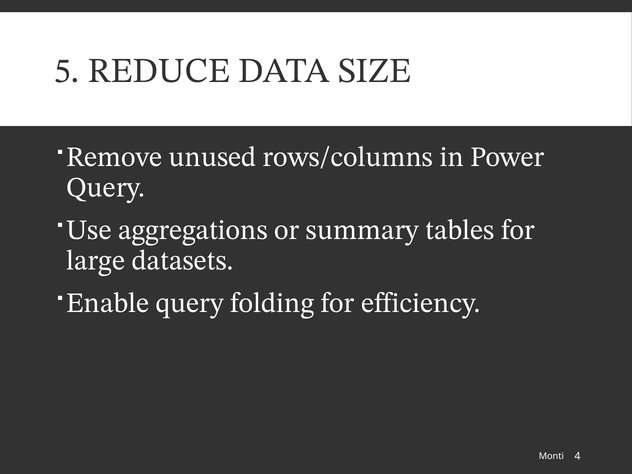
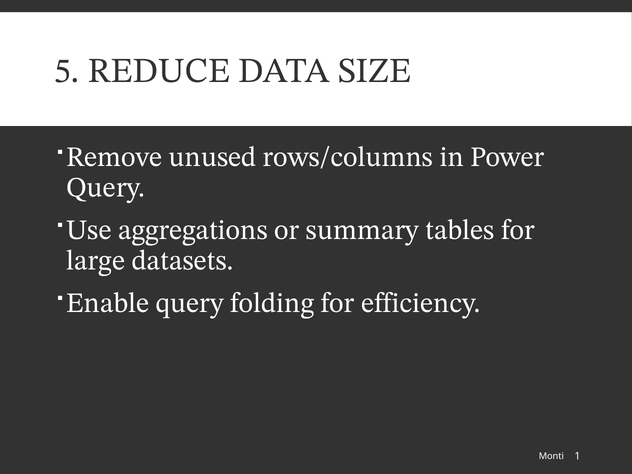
4: 4 -> 1 (577, 456)
